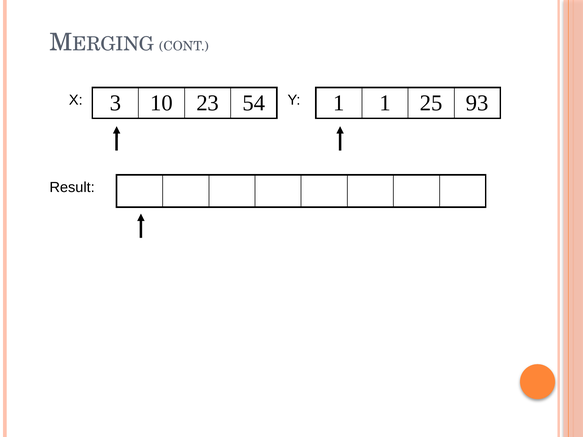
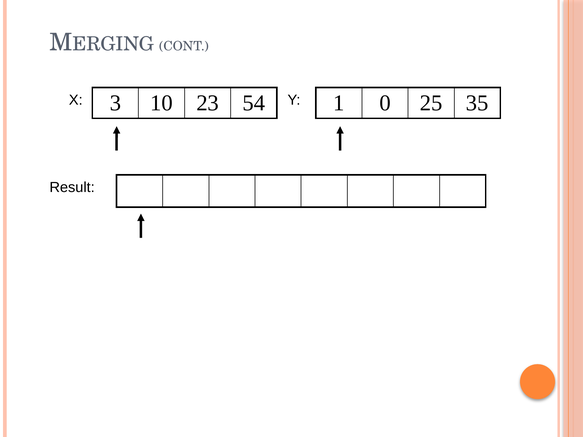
1 1: 1 -> 0 (385, 103)
93: 93 -> 35 (477, 103)
